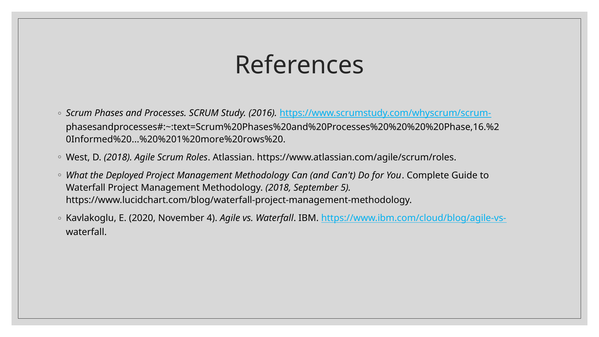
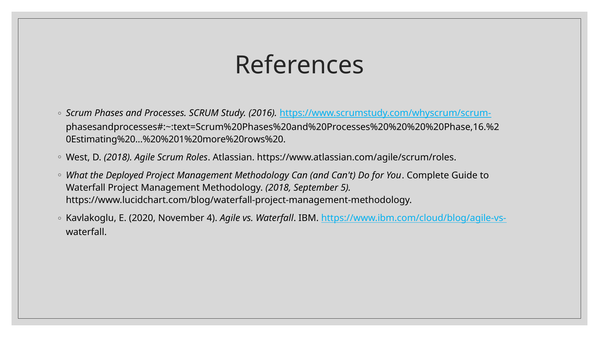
0Informed%20...%20%201%20more%20rows%20: 0Informed%20...%20%201%20more%20rows%20 -> 0Estimating%20...%20%201%20more%20rows%20 (176, 139)
